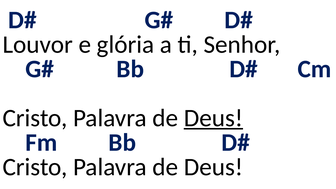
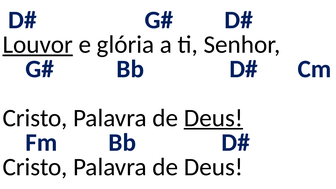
Louvor underline: none -> present (38, 45)
